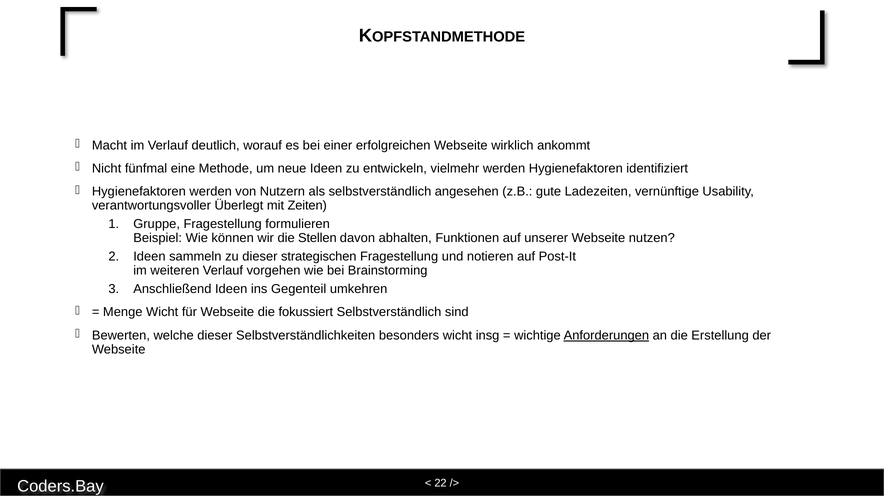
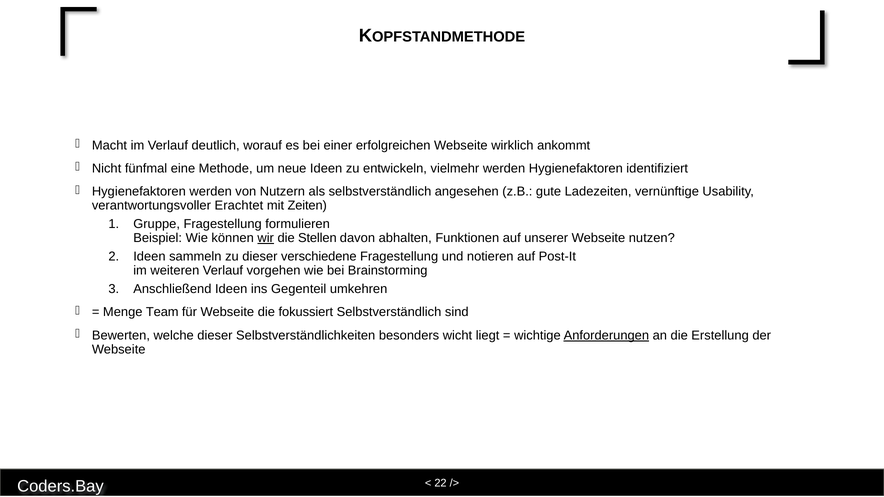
Überlegt: Überlegt -> Erachtet (239, 206)
wir underline: none -> present (266, 238)
strategischen: strategischen -> verschiedene (319, 257)
Menge Wicht: Wicht -> Team (162, 312)
insg: insg -> liegt (488, 336)
